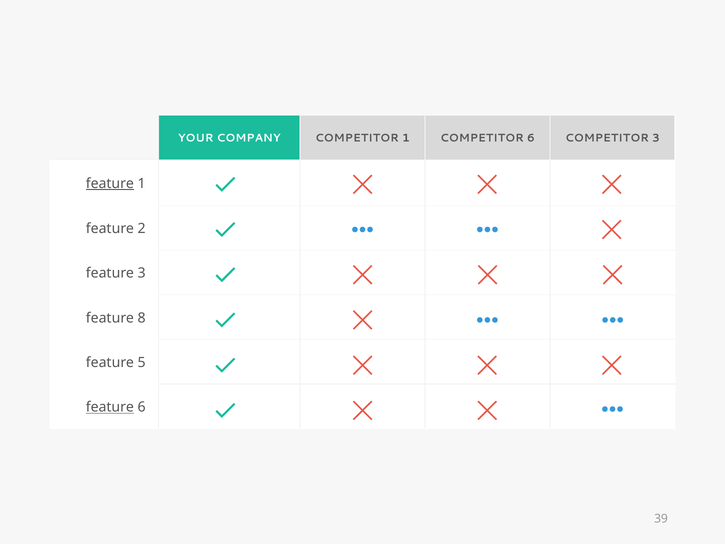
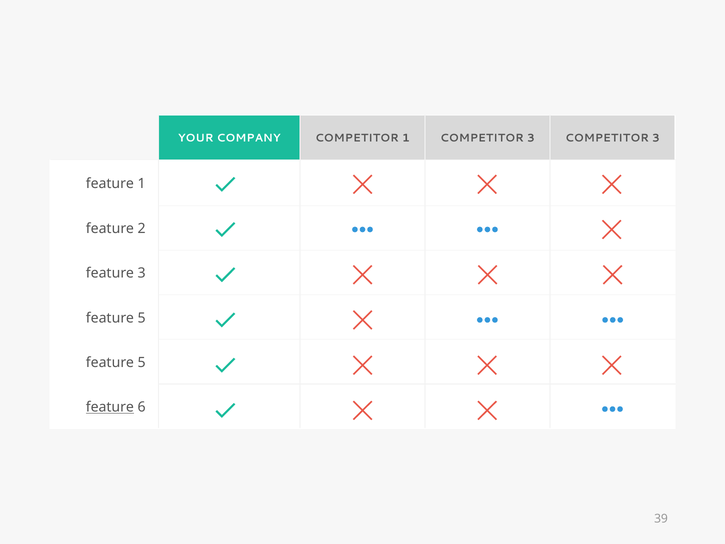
1 COMPETITOR 6: 6 -> 3 (531, 138)
feature underline: present -> none (110, 183)
8: 8 -> 5 (142, 318)
